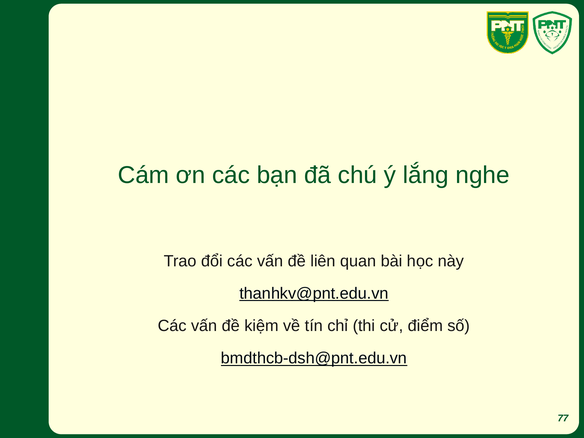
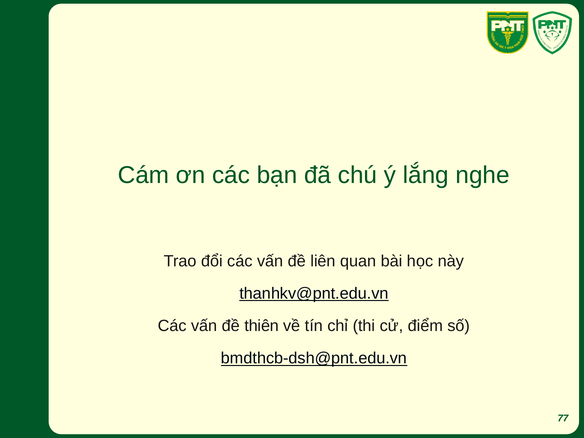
kiệm: kiệm -> thiên (262, 326)
